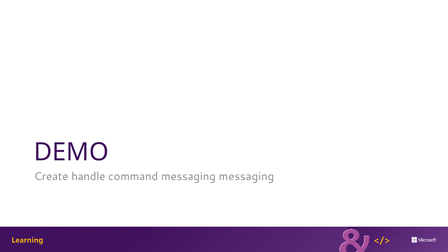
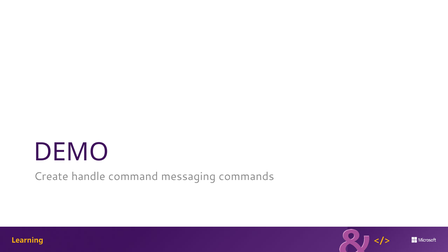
messaging messaging: messaging -> commands (246, 176)
